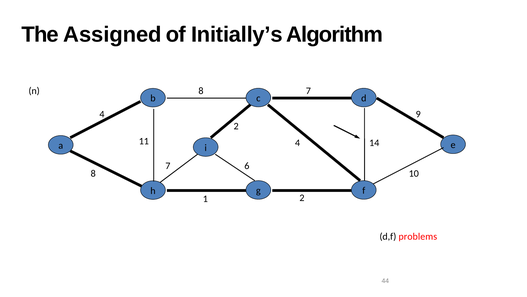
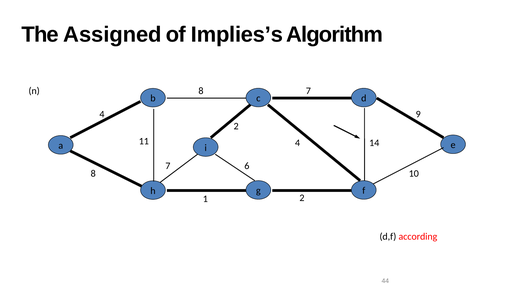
Initially’s: Initially’s -> Implies’s (237, 34)
problems: problems -> according (418, 236)
